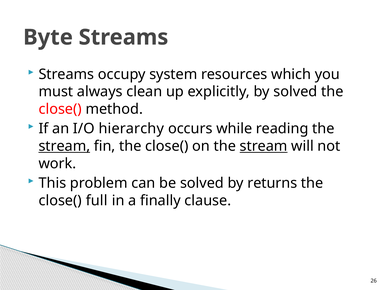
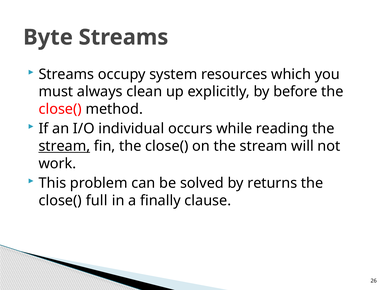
by solved: solved -> before (295, 92)
hierarchy: hierarchy -> individual (131, 128)
stream underline: present -> none (264, 146)
